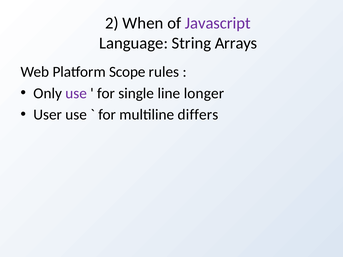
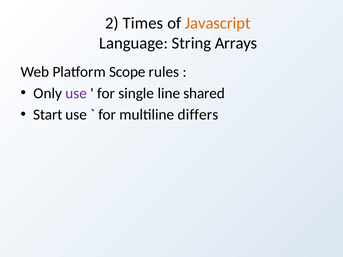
When: When -> Times (143, 23)
Javascript colour: purple -> orange (218, 23)
longer: longer -> shared (204, 93)
User: User -> Start (48, 115)
